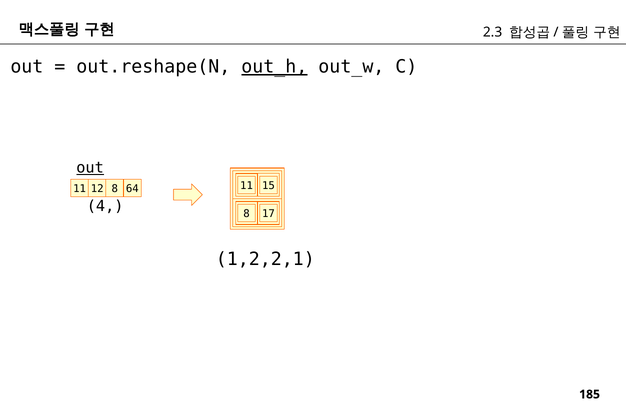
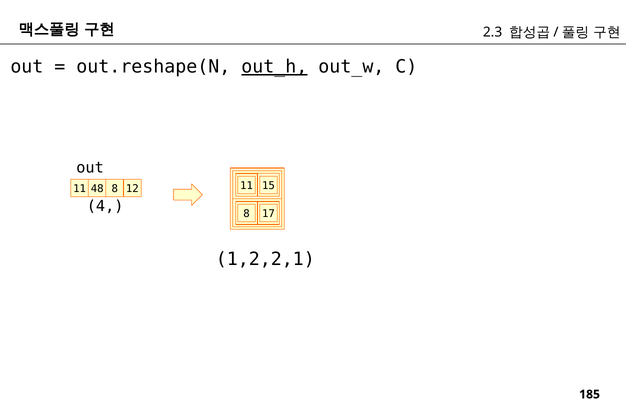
out underline: present -> none (90, 168)
12: 12 -> 48 (97, 189)
64: 64 -> 12 (132, 189)
